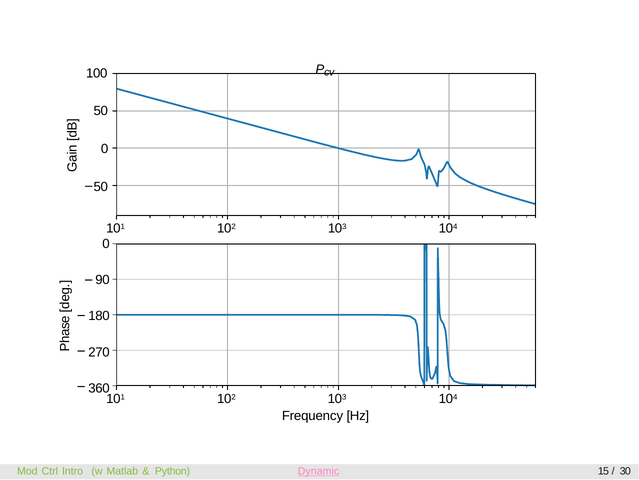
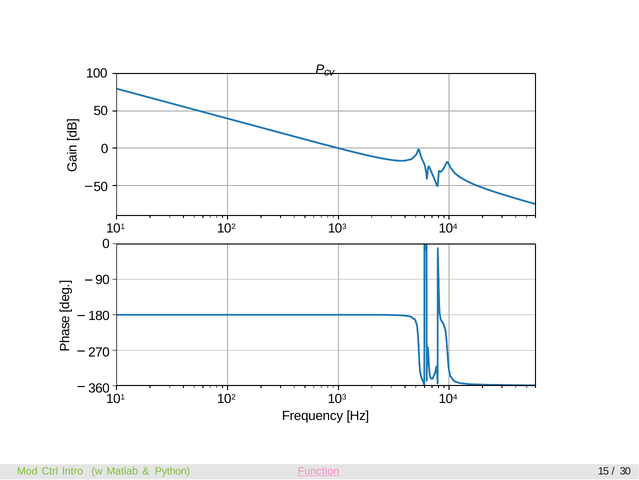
Dynamic: Dynamic -> Function (318, 471)
